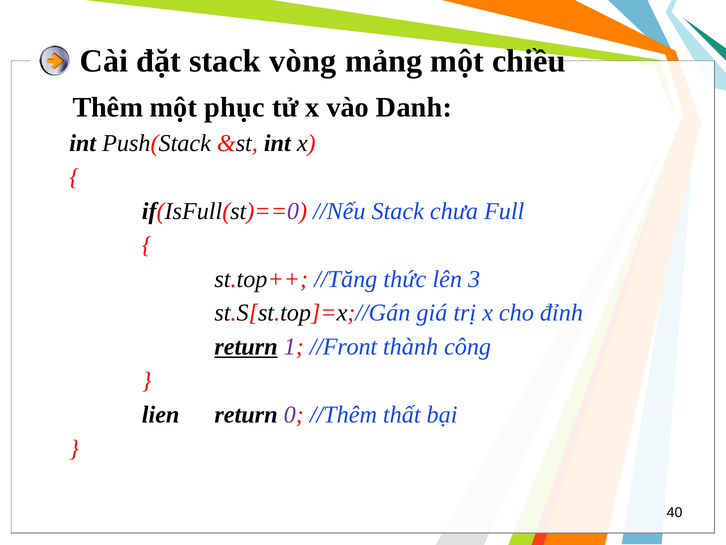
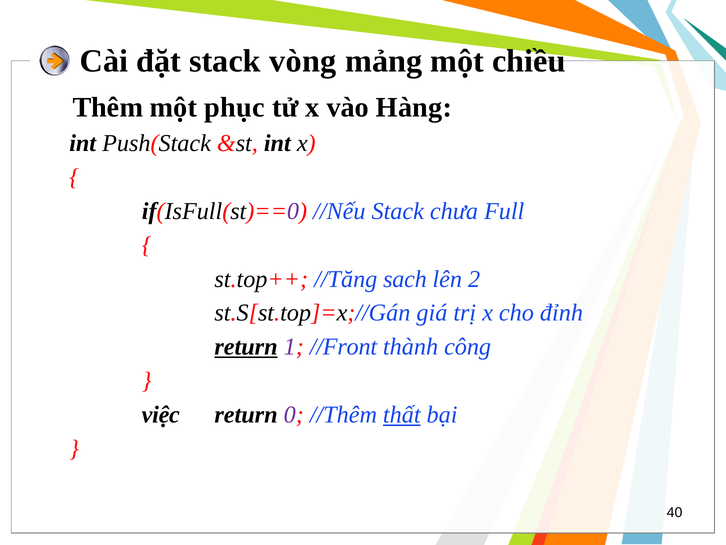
Danh: Danh -> Hàng (414, 107)
thức: thức -> sach (405, 279)
3: 3 -> 2 (474, 279)
lien: lien -> việc (161, 414)
thất underline: none -> present (402, 414)
